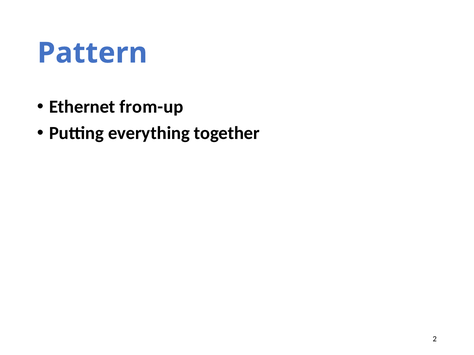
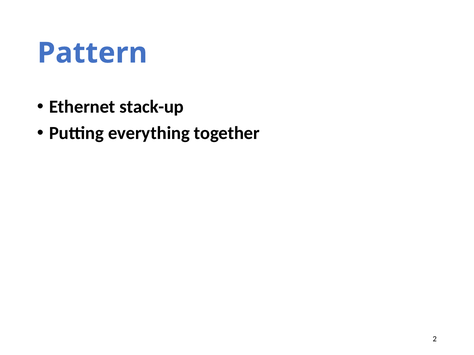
from-up: from-up -> stack-up (152, 107)
